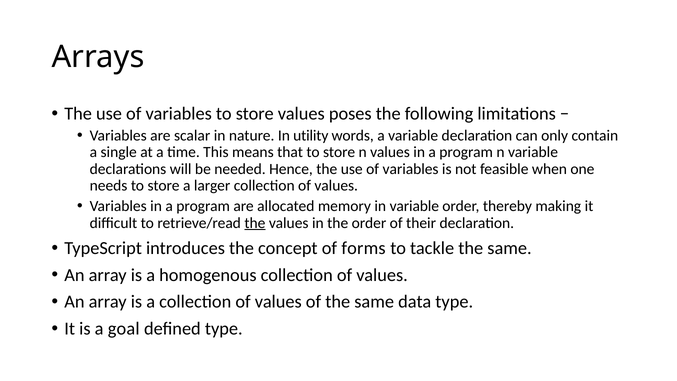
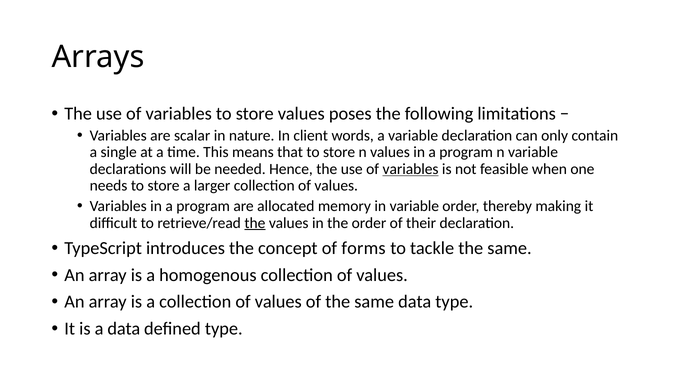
utility: utility -> client (311, 135)
variables underline: none -> present (411, 169)
a goal: goal -> data (124, 329)
